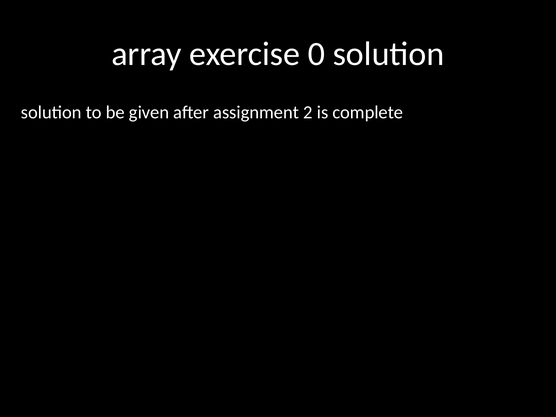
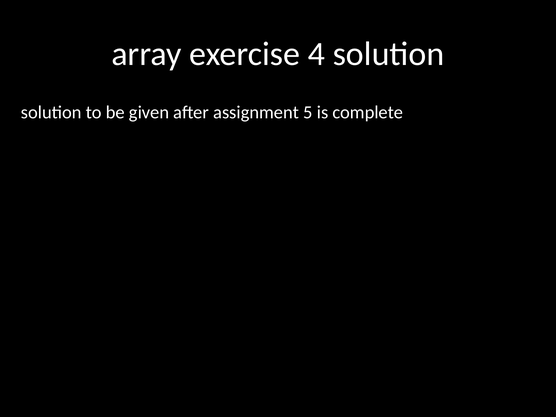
0: 0 -> 4 (316, 54)
2: 2 -> 5 (308, 113)
